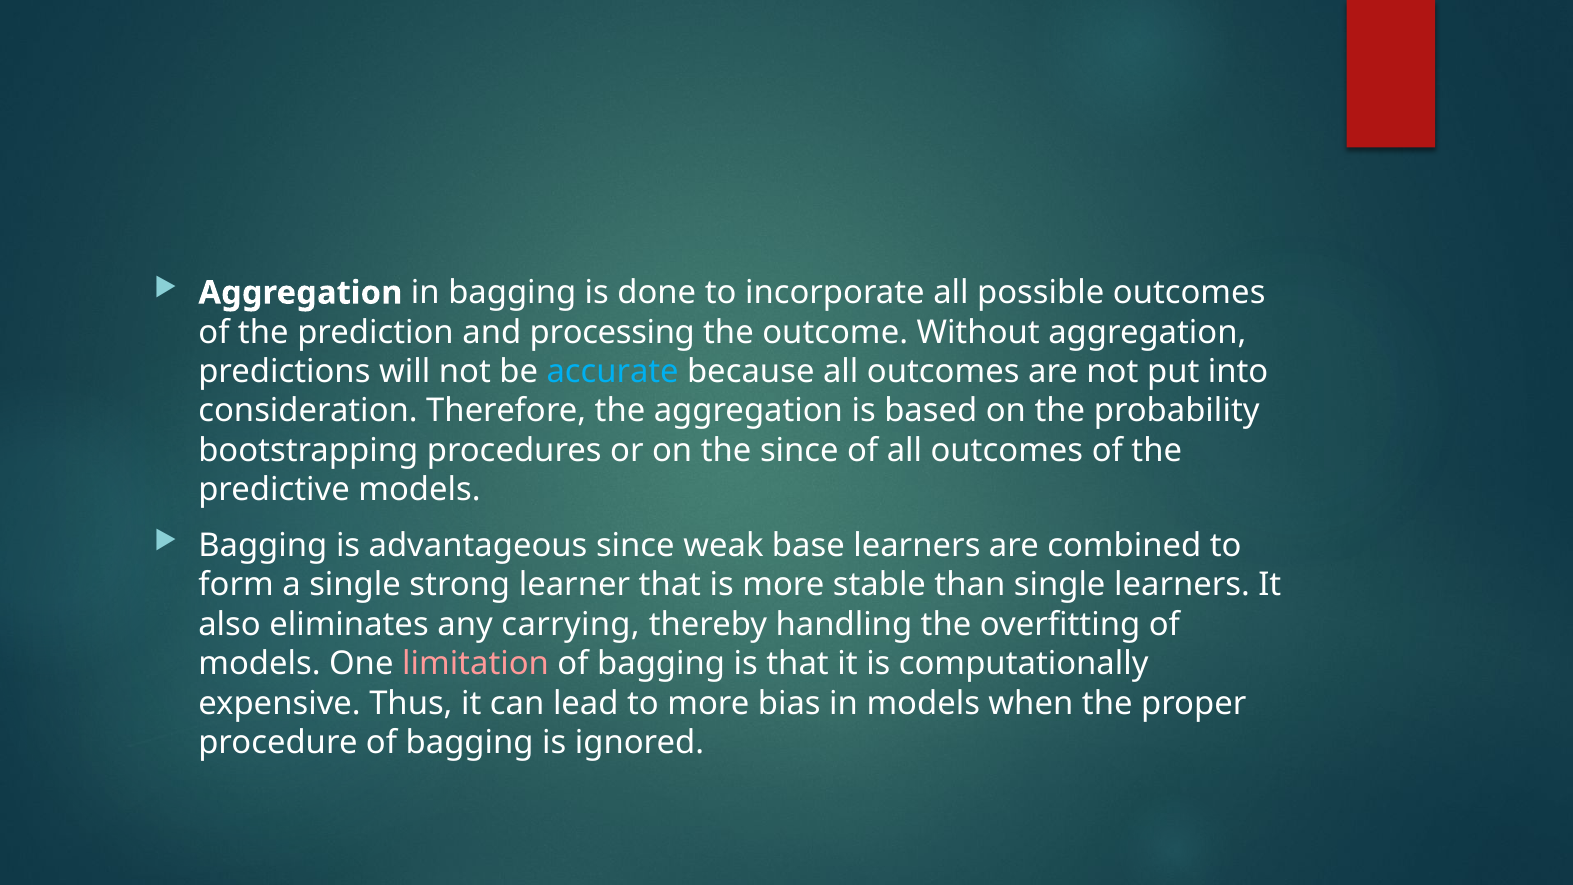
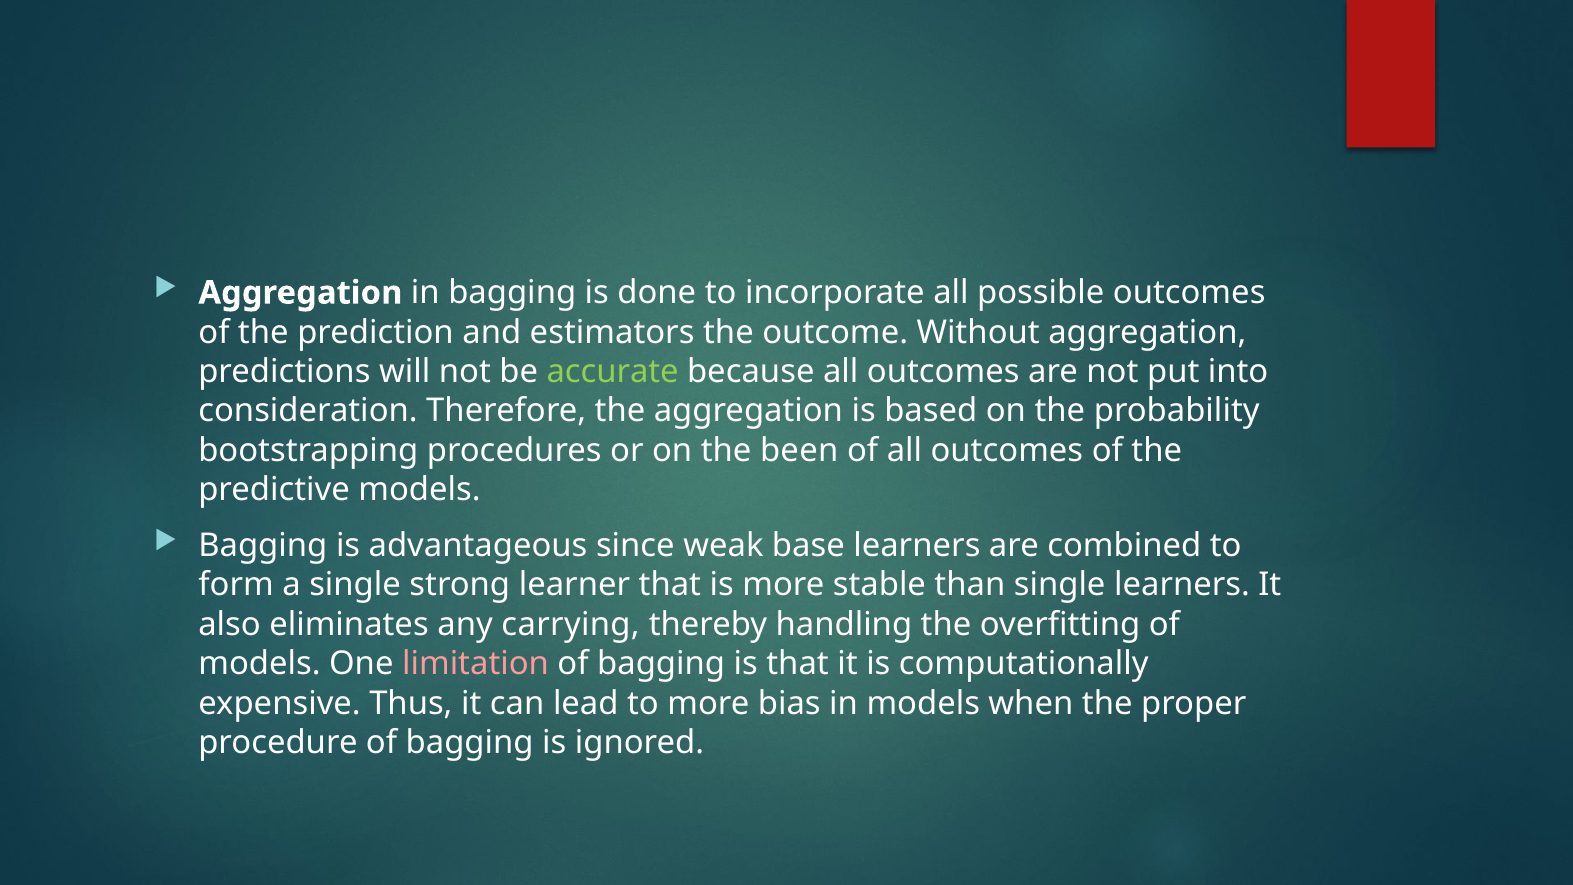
processing: processing -> estimators (612, 332)
accurate colour: light blue -> light green (613, 372)
the since: since -> been (799, 450)
